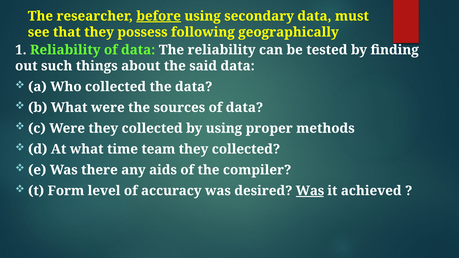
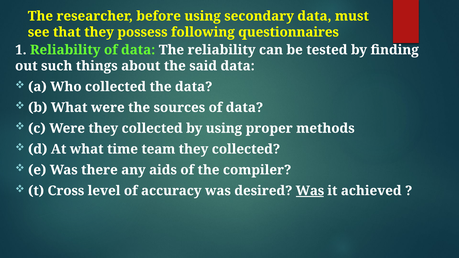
before underline: present -> none (159, 16)
geographically: geographically -> questionnaires (289, 32)
Form: Form -> Cross (66, 191)
